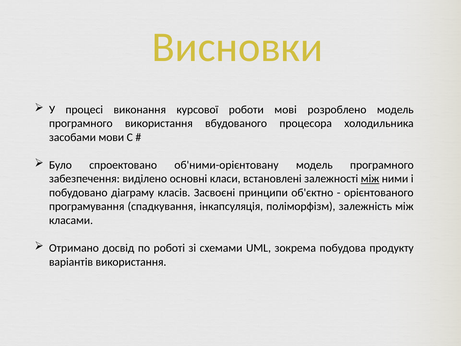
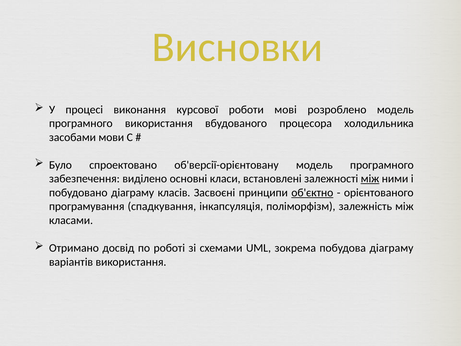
об'ними-орієнтовану: об'ними-орієнтовану -> об'версії-орієнтовану (227, 165)
об'єктно underline: none -> present (312, 193)
побудова продукту: продукту -> діаграму (391, 248)
